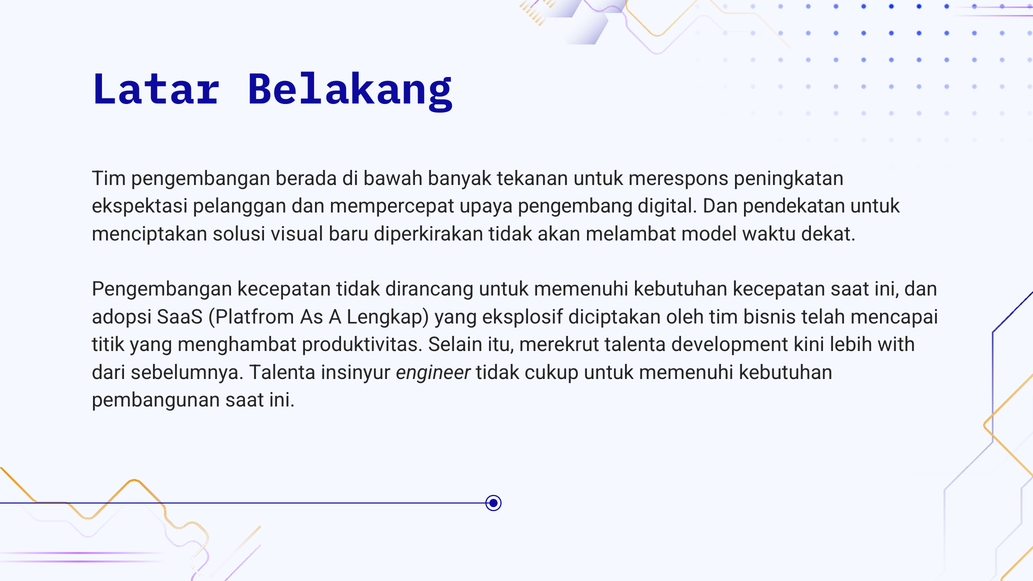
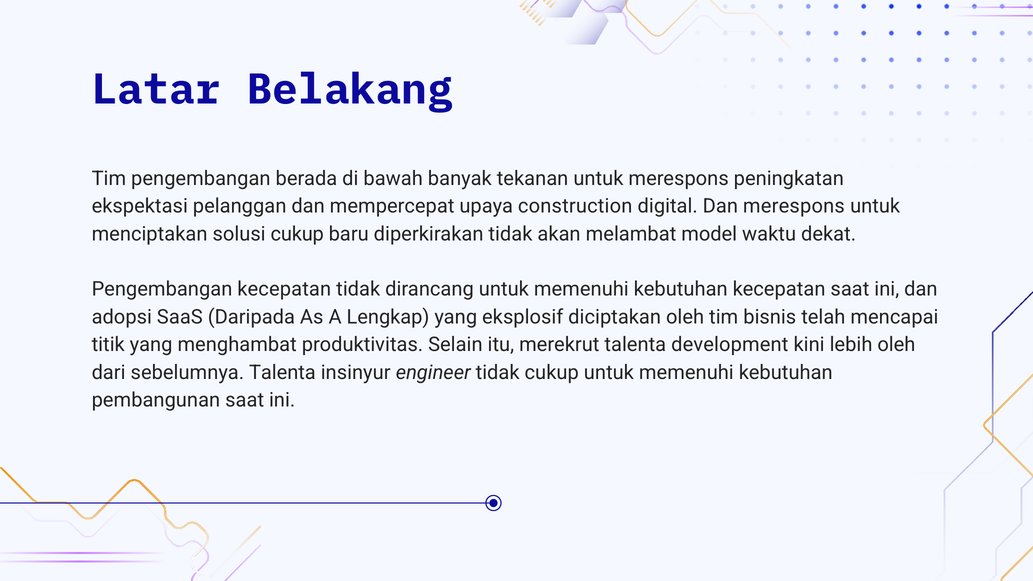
pengembang: pengembang -> construction (575, 206)
Dan pendekatan: pendekatan -> merespons (794, 206)
solusi visual: visual -> cukup (297, 234)
Platfrom: Platfrom -> Daripada (251, 317)
lebih with: with -> oleh (896, 345)
